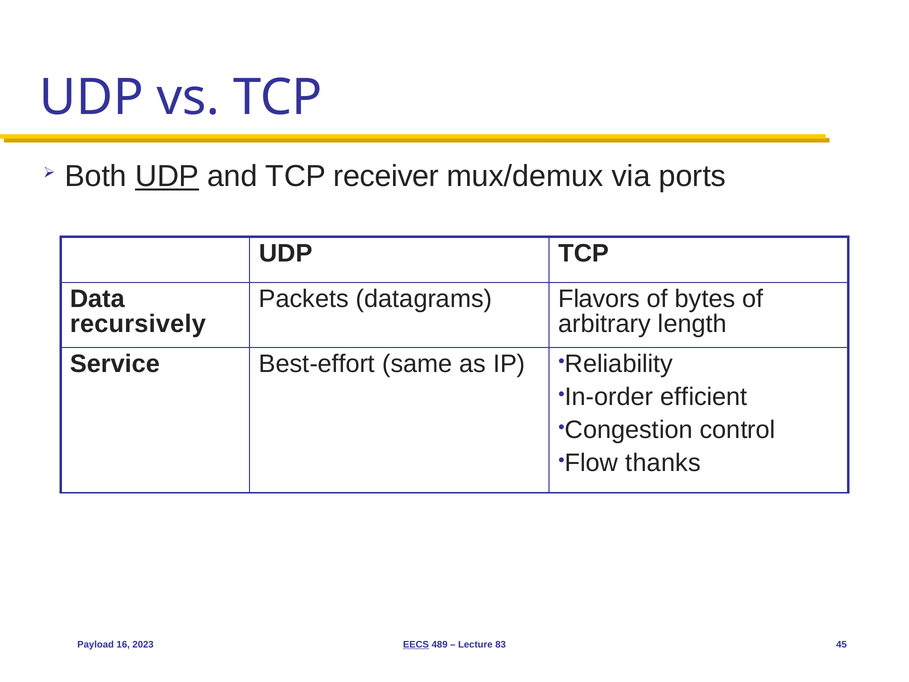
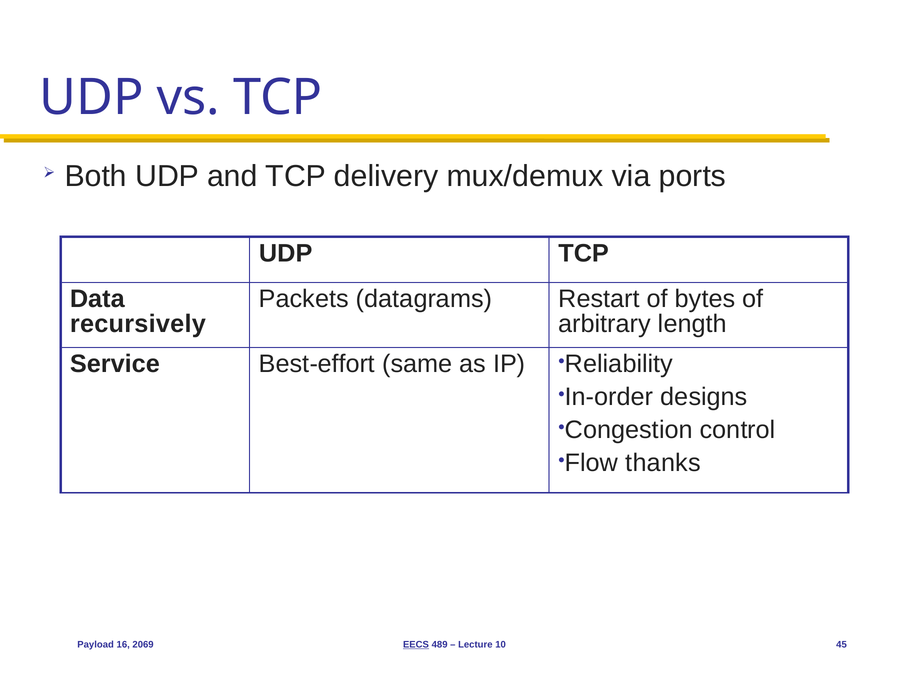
UDP underline: present -> none (167, 176)
receiver: receiver -> delivery (386, 176)
Flavors: Flavors -> Restart (599, 299)
efficient: efficient -> designs (704, 397)
2023: 2023 -> 2069 (143, 645)
83: 83 -> 10 (501, 645)
